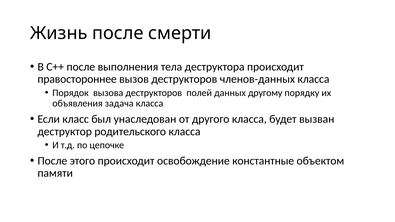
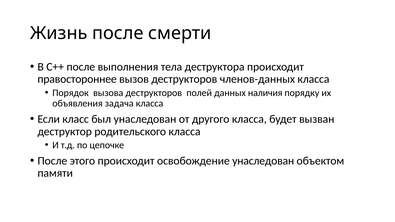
другому: другому -> наличия (265, 93)
освобождение константные: константные -> унаследован (263, 161)
